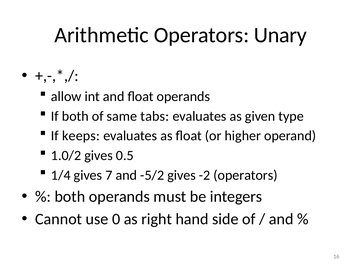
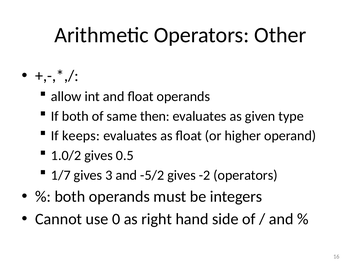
Unary: Unary -> Other (280, 35)
tabs: tabs -> then (155, 116)
1/4: 1/4 -> 1/7 (61, 175)
7: 7 -> 3 (109, 175)
